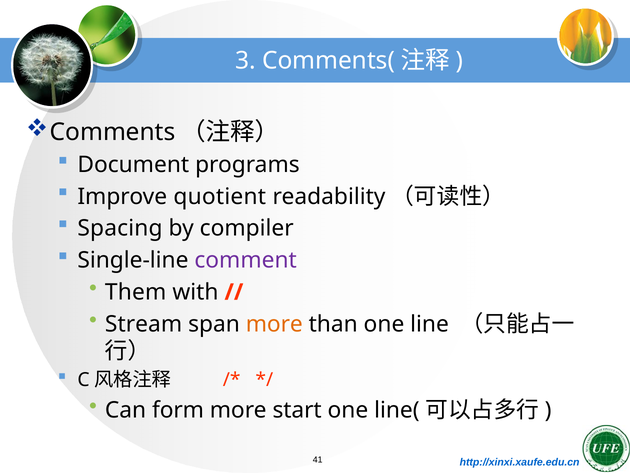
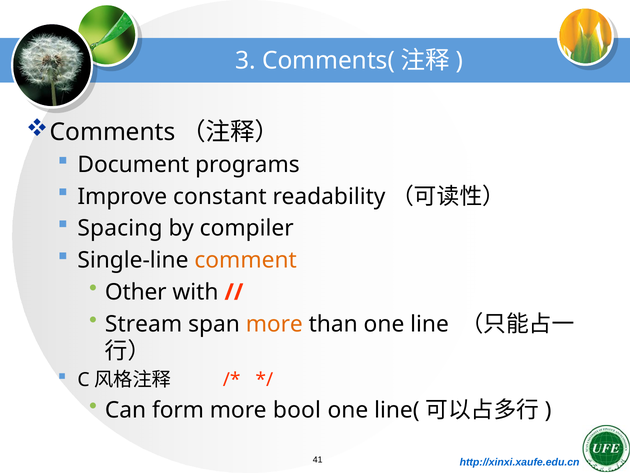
quotient: quotient -> constant (220, 196)
comment colour: purple -> orange (246, 260)
Them: Them -> Other (136, 292)
start: start -> bool (297, 410)
